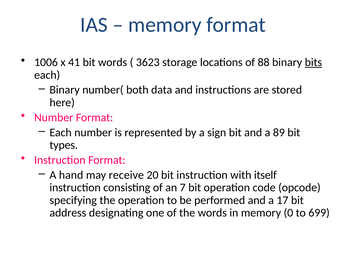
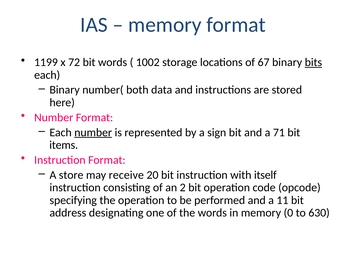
1006: 1006 -> 1199 (46, 62)
41: 41 -> 72 (74, 62)
3623: 3623 -> 1002 (148, 62)
88: 88 -> 67 (264, 62)
number underline: none -> present (93, 133)
89: 89 -> 71 (279, 133)
types: types -> items (64, 145)
hand: hand -> store (71, 175)
7: 7 -> 2 (183, 188)
17: 17 -> 11 (282, 200)
699: 699 -> 630 (319, 213)
